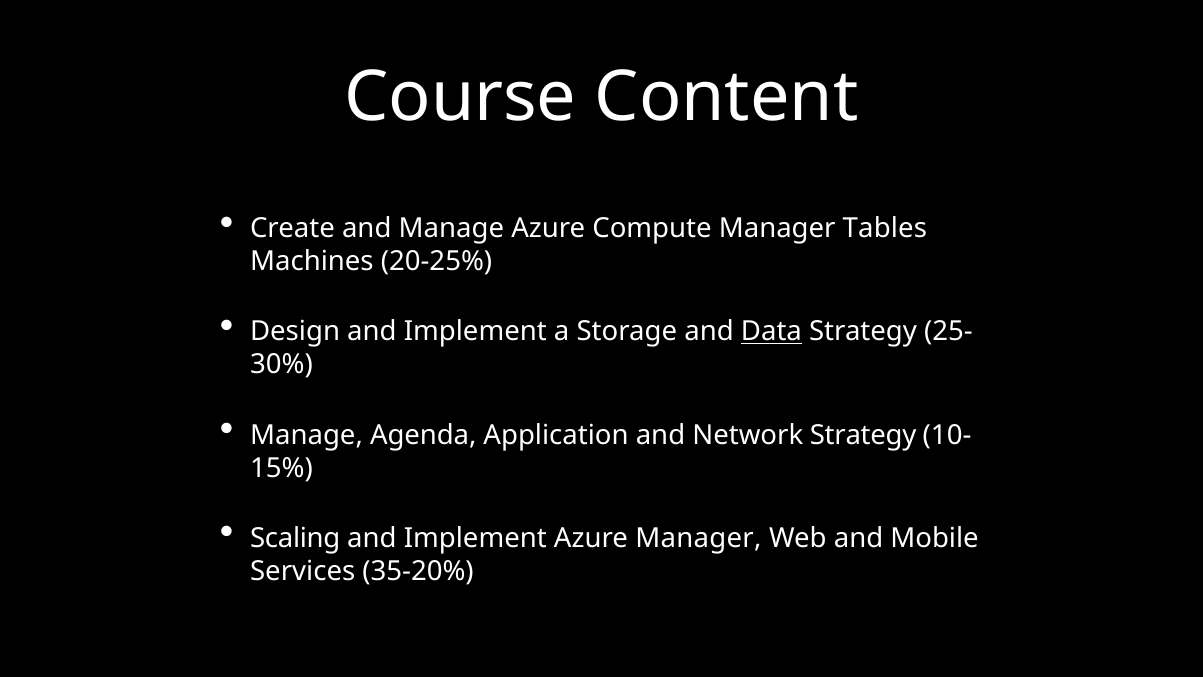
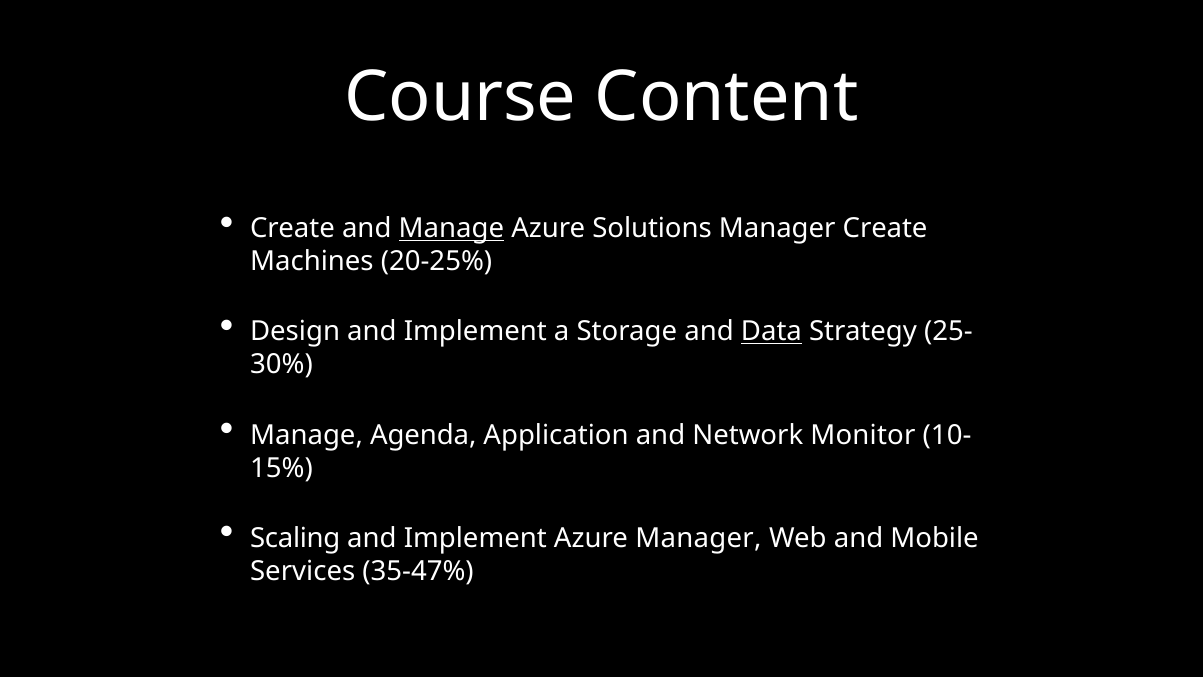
Manage underline: none -> present (451, 229)
Compute: Compute -> Solutions (652, 229)
Manager Tables: Tables -> Create (885, 229)
Network Strategy: Strategy -> Monitor (863, 435)
35-20%: 35-20% -> 35-47% (418, 571)
